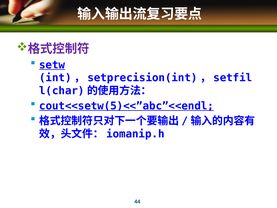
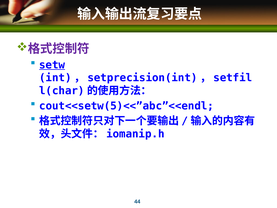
cout<<setw(5)<<”abc”<<endl underline: present -> none (126, 106)
